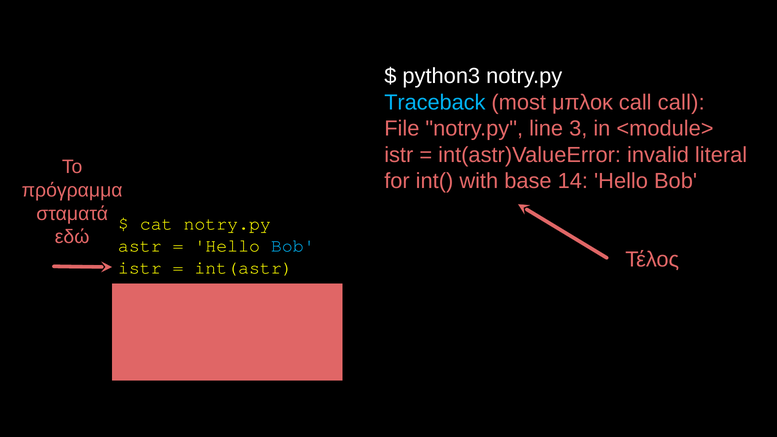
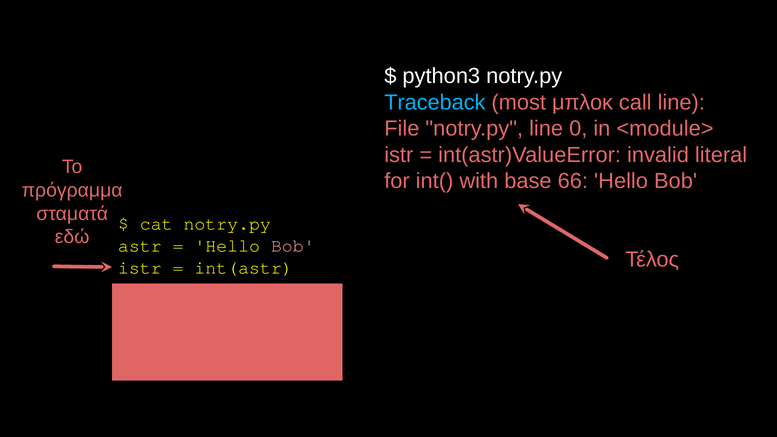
call call: call -> line (681, 102)
3: 3 -> 0 (578, 129)
14: 14 -> 66 (573, 181)
Bob colour: light blue -> pink (293, 246)
